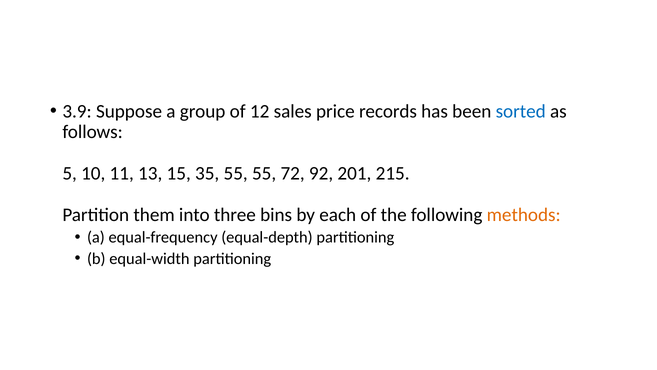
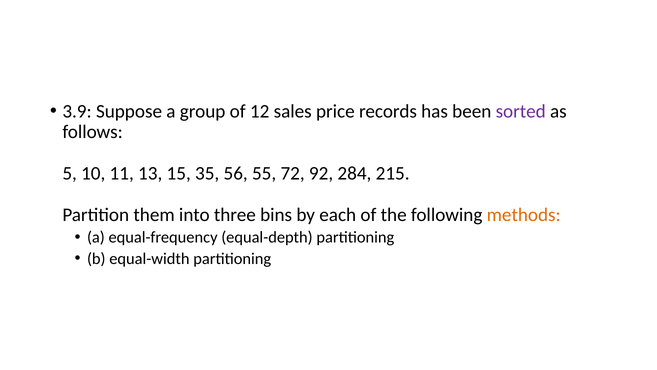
sorted colour: blue -> purple (521, 111)
35 55: 55 -> 56 (236, 173)
201: 201 -> 284 (354, 173)
